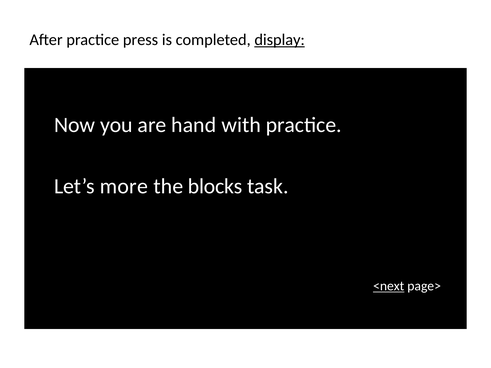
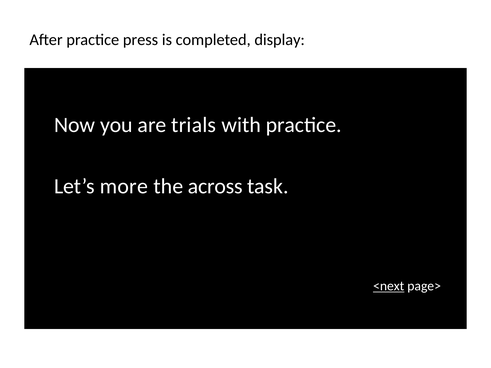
display underline: present -> none (280, 40)
hand: hand -> trials (194, 125)
blocks: blocks -> across (215, 186)
